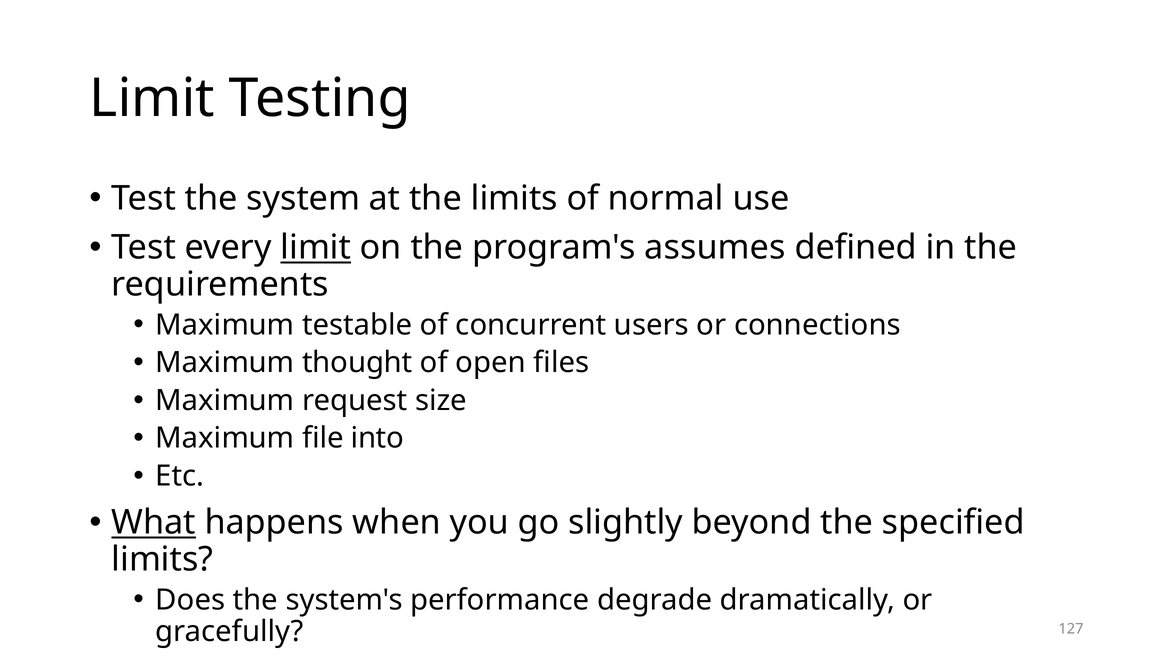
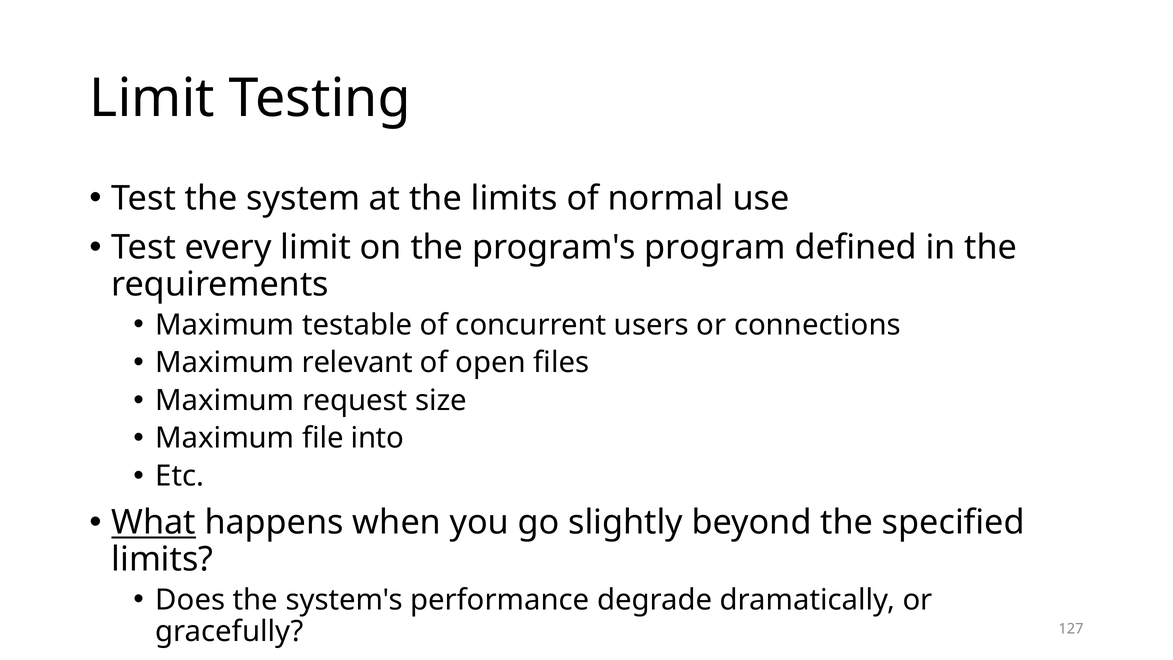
limit underline: present -> none (316, 248)
assumes: assumes -> program (715, 248)
thought: thought -> relevant (357, 363)
